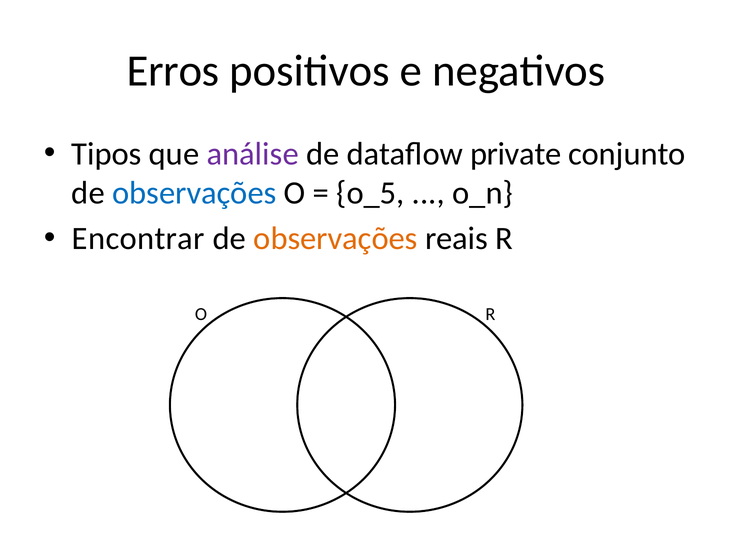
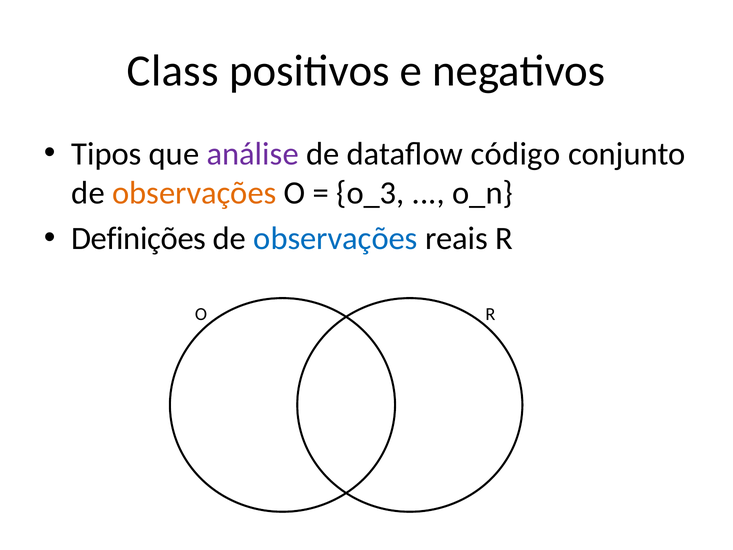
Erros: Erros -> Class (173, 71)
private: private -> código (515, 154)
observações colour: blue -> orange (194, 193)
o_5: o_5 -> o_3 (370, 193)
Encontrar: Encontrar -> Definições (139, 238)
observações colour: orange -> blue (336, 238)
